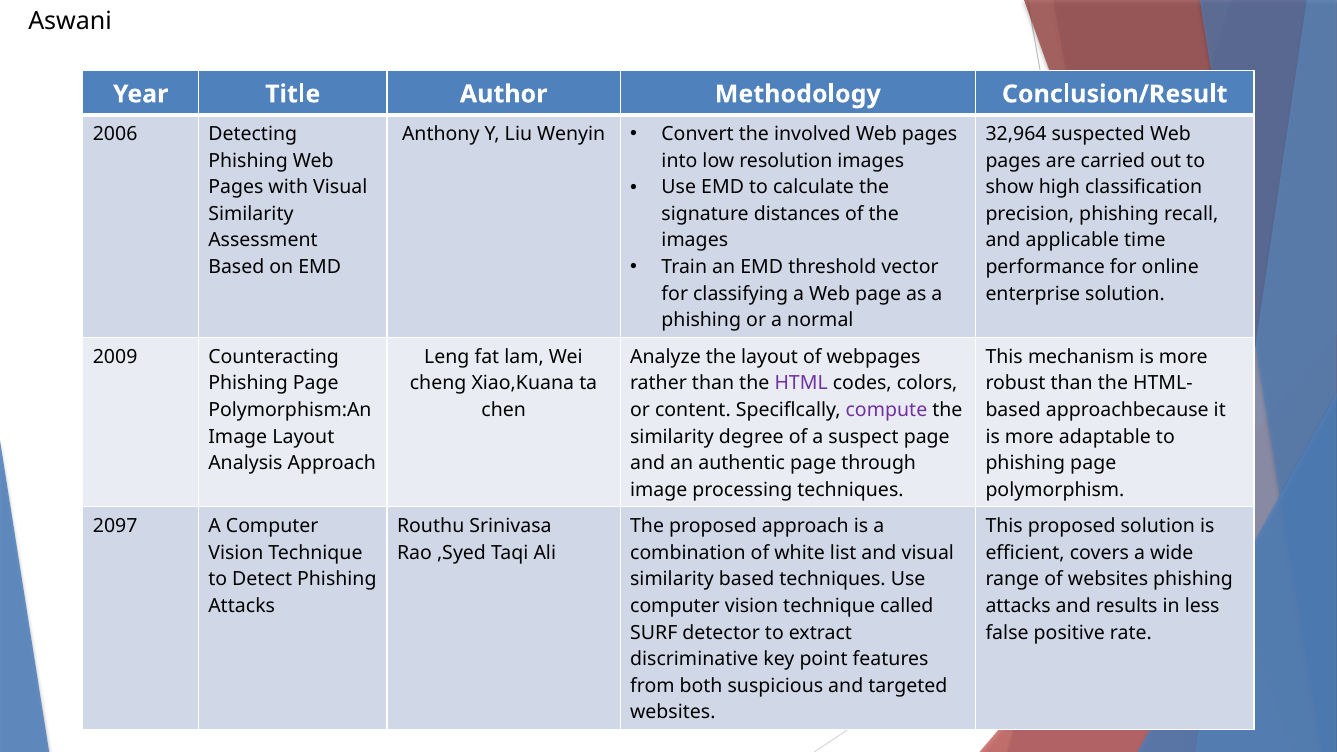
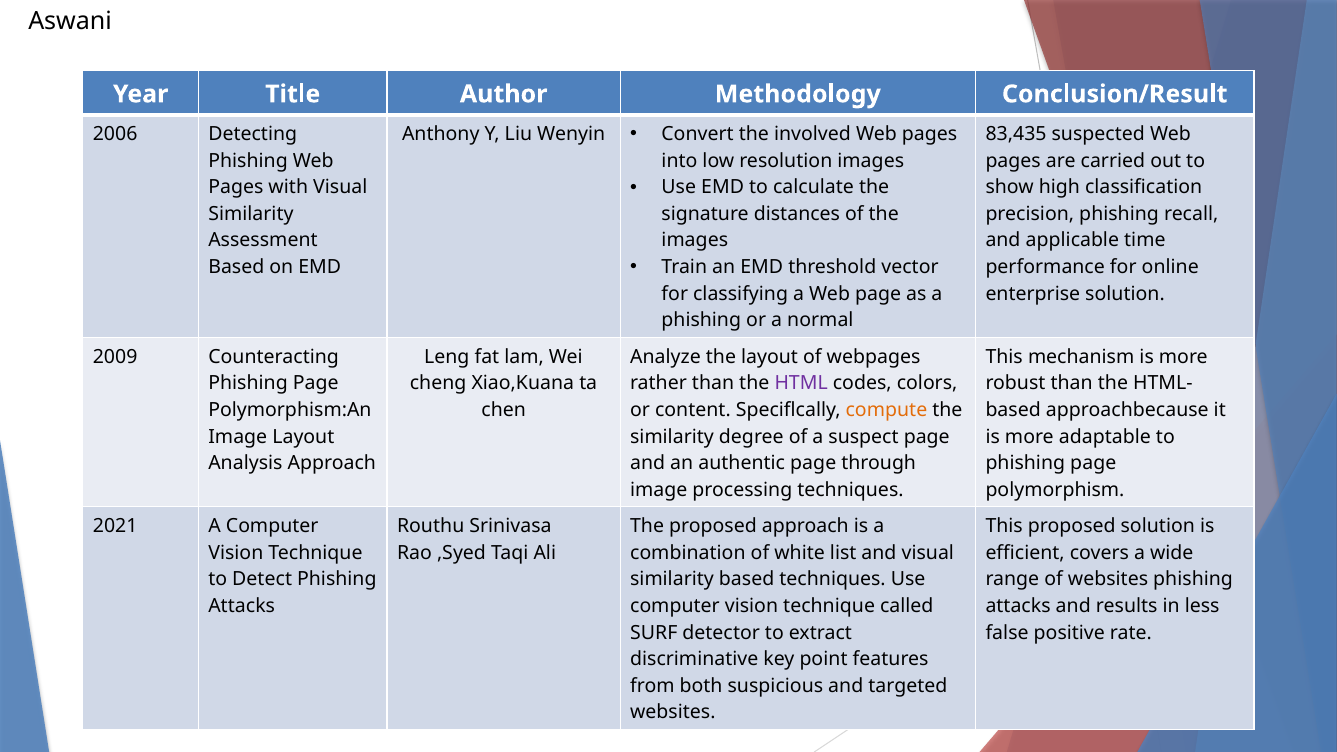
32,964: 32,964 -> 83,435 (1016, 134)
compute colour: purple -> orange (886, 410)
2097: 2097 -> 2021 (115, 526)
